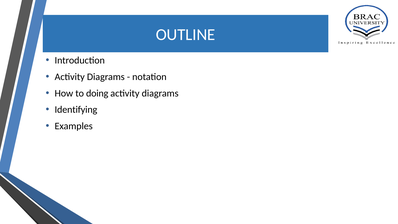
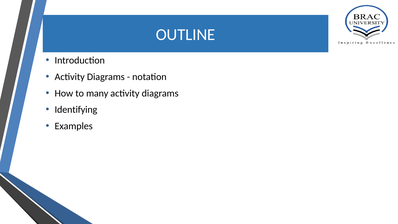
doing: doing -> many (97, 93)
